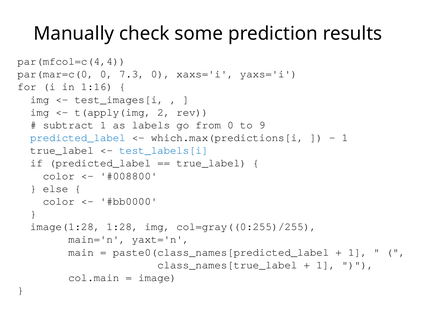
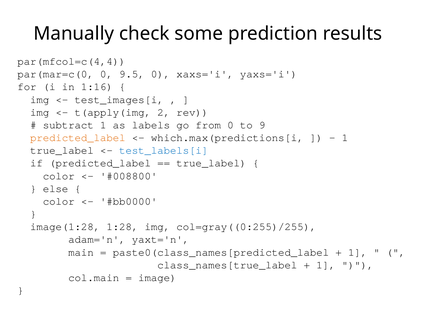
7.3: 7.3 -> 9.5 (132, 74)
predicted_label colour: blue -> orange (78, 138)
main='n: main='n -> adam='n (97, 239)
